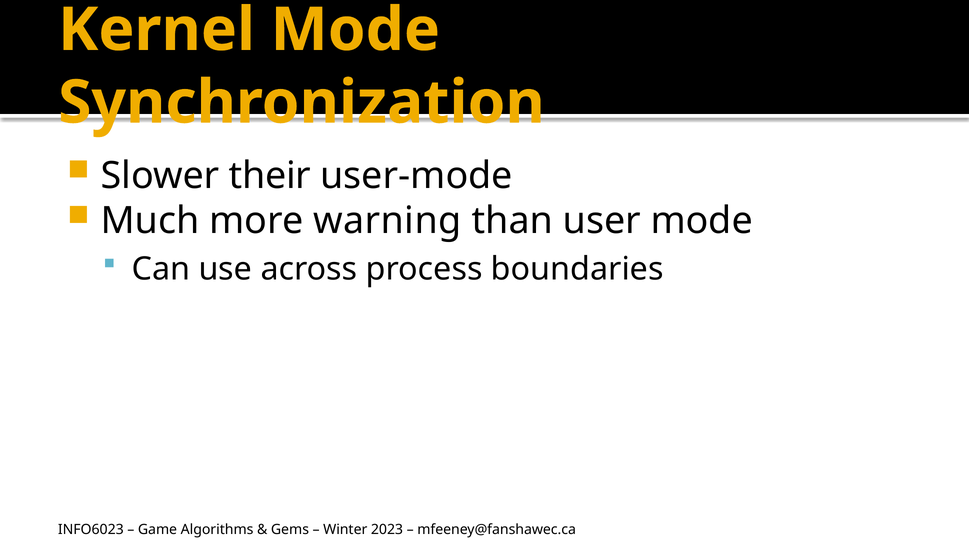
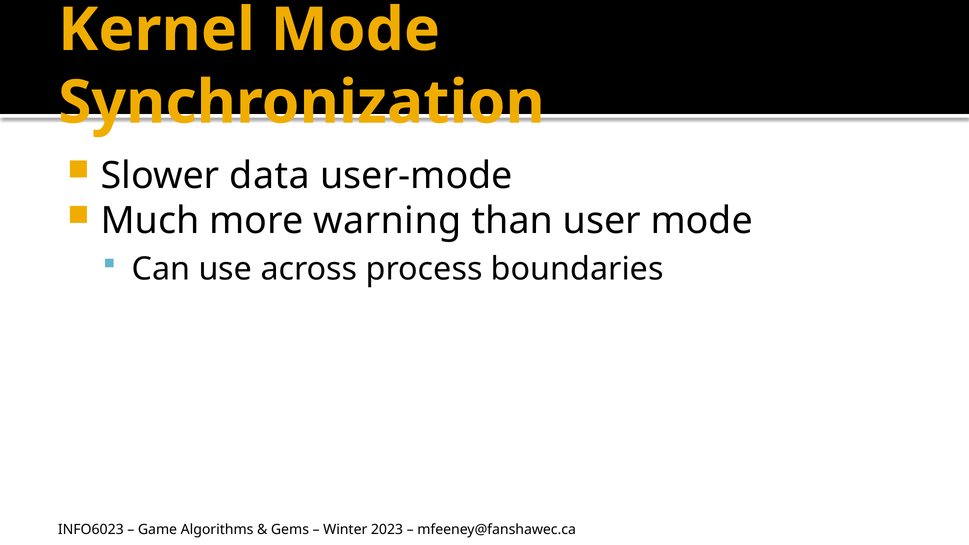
their: their -> data (270, 176)
